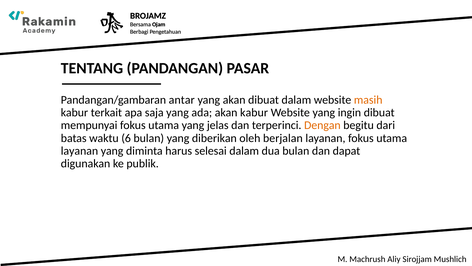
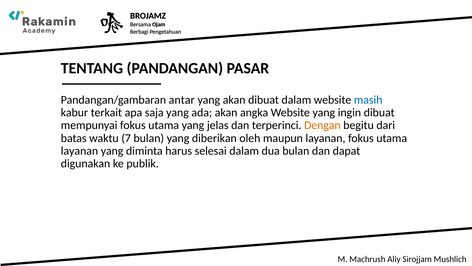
masih colour: orange -> blue (368, 100)
akan kabur: kabur -> angka (254, 112)
6: 6 -> 7 (126, 138)
berjalan: berjalan -> maupun (283, 138)
